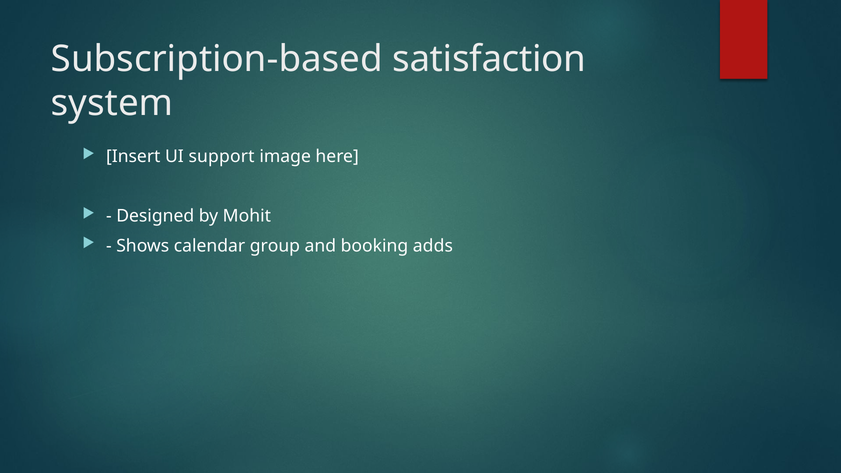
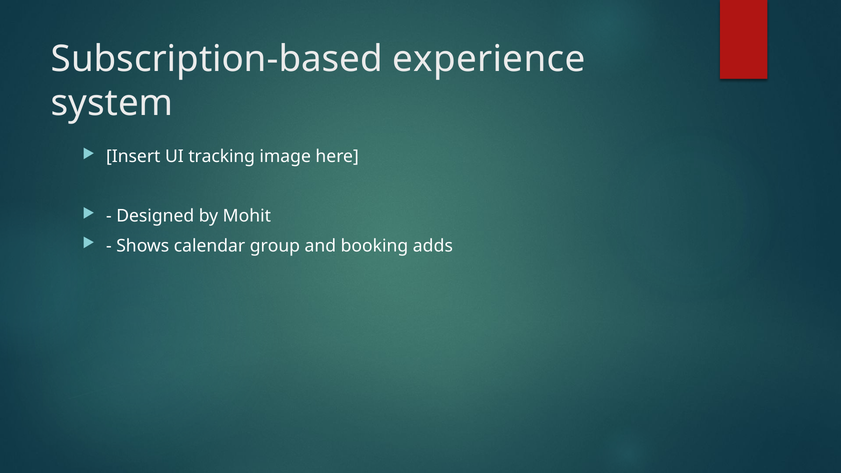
satisfaction: satisfaction -> experience (489, 59)
support: support -> tracking (222, 157)
